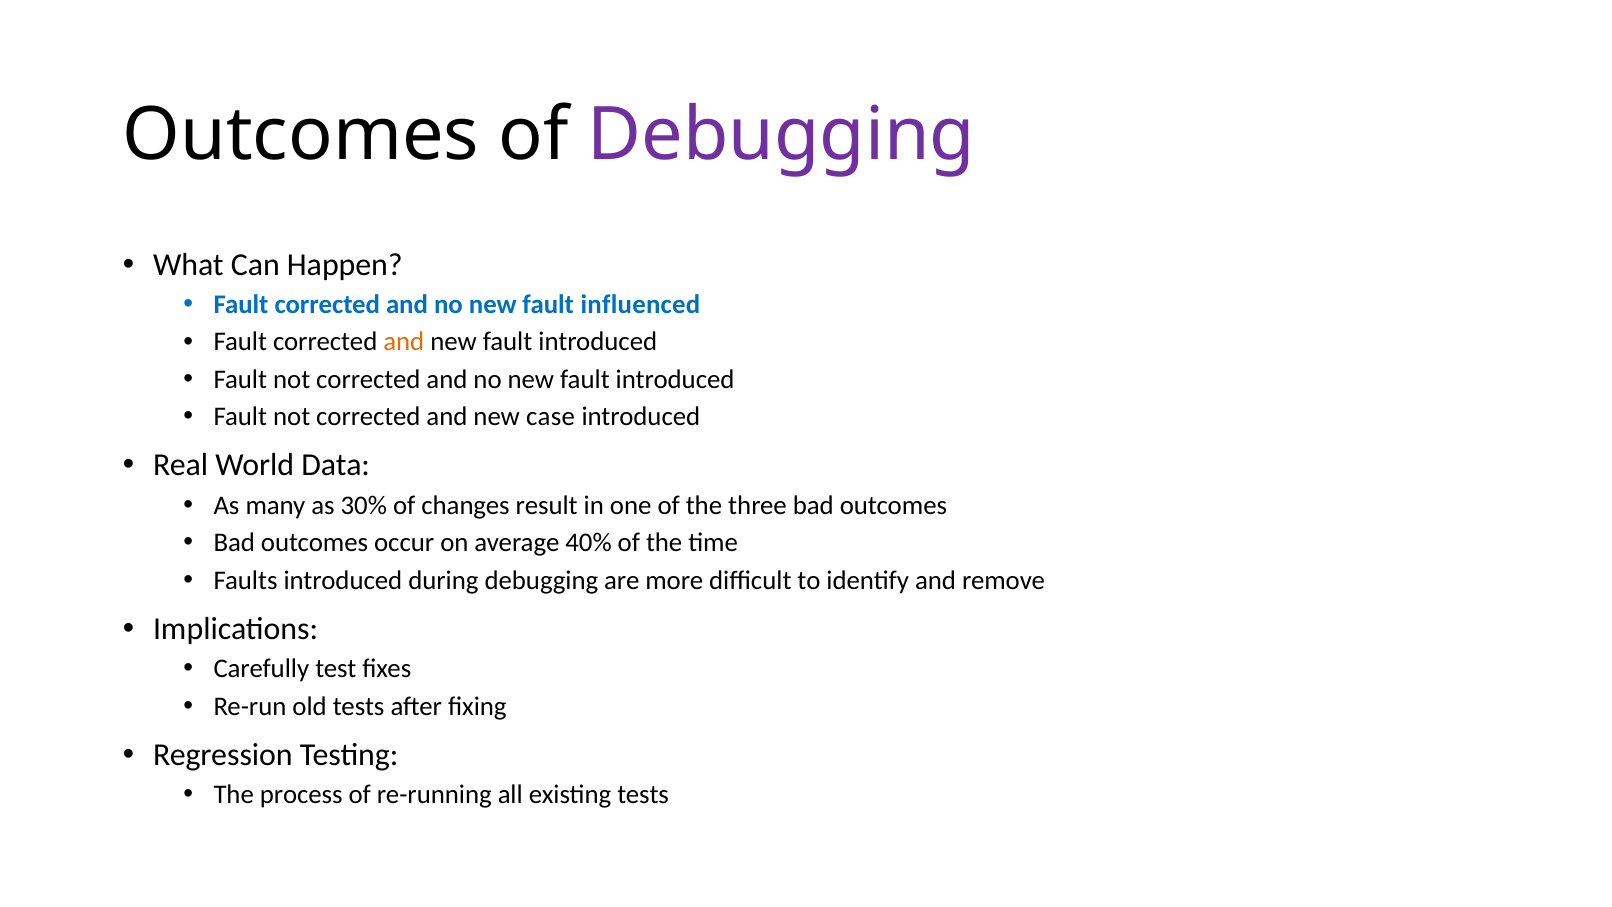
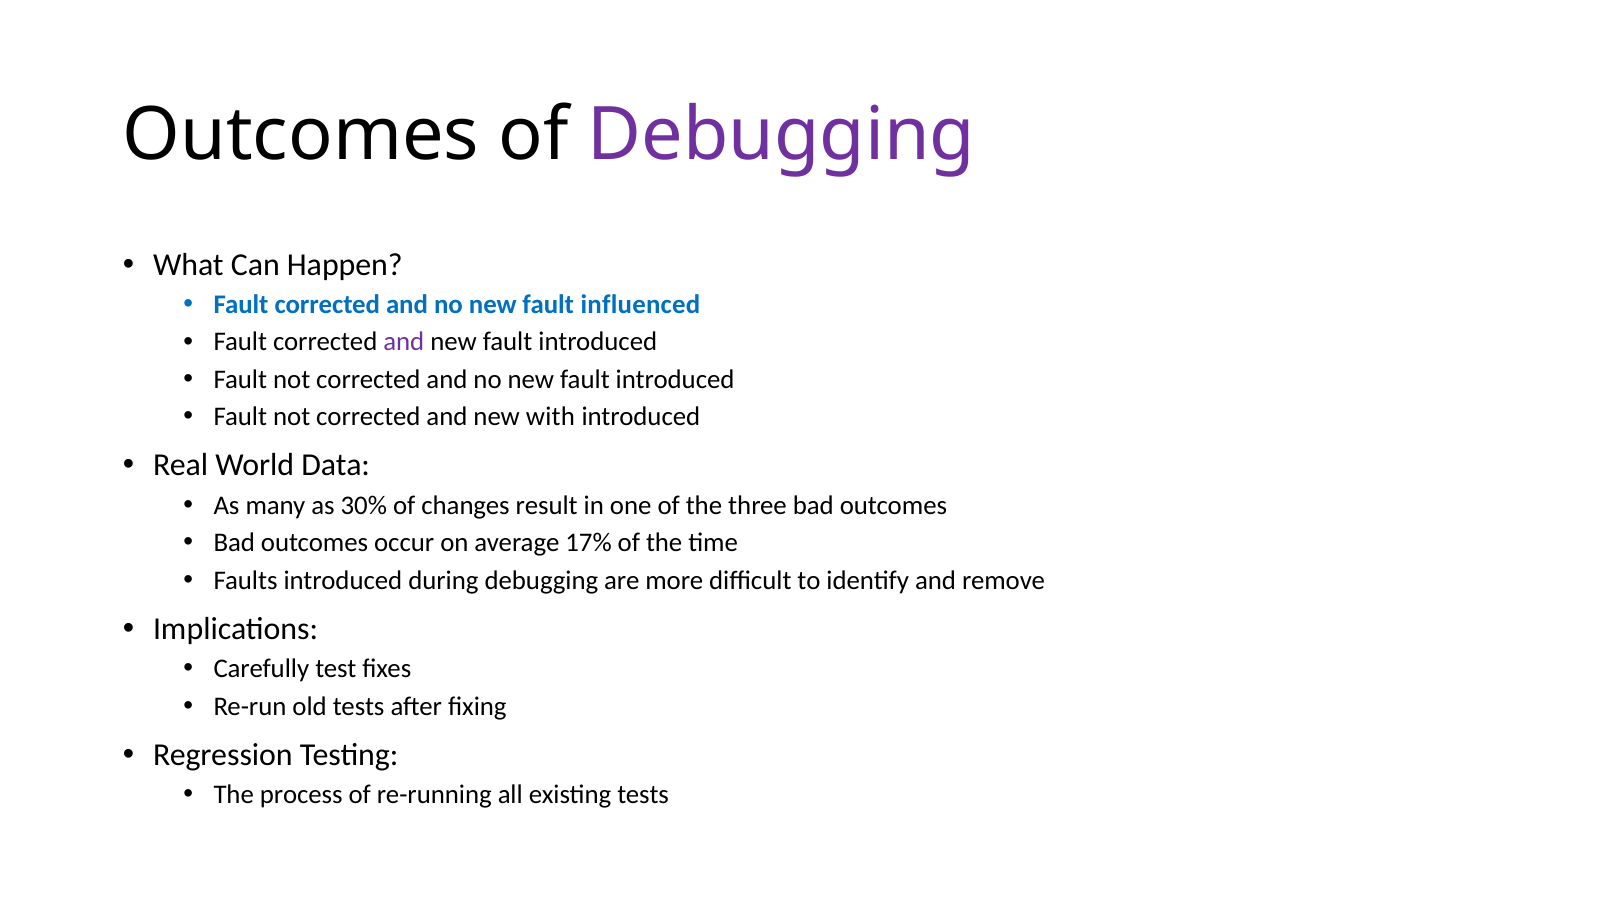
and colour: orange -> purple (404, 342)
case: case -> with (550, 417)
40%: 40% -> 17% (589, 543)
